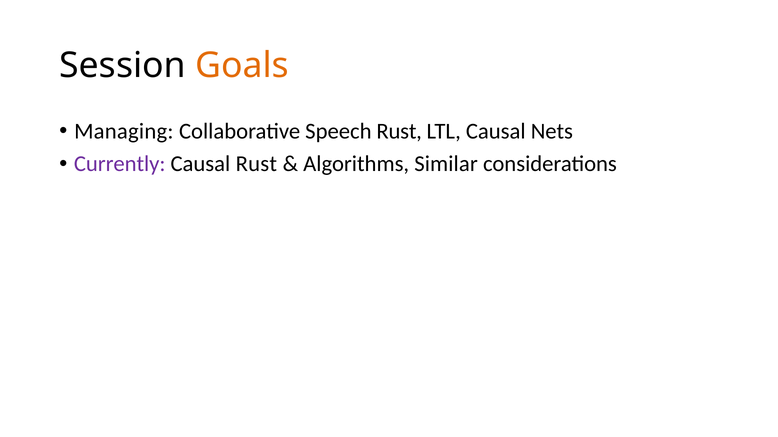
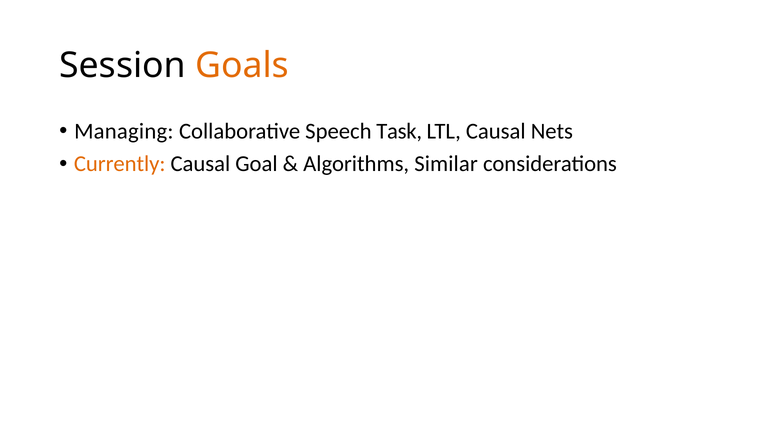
Speech Rust: Rust -> Task (399, 132)
Currently colour: purple -> orange (120, 164)
Causal Rust: Rust -> Goal (256, 164)
